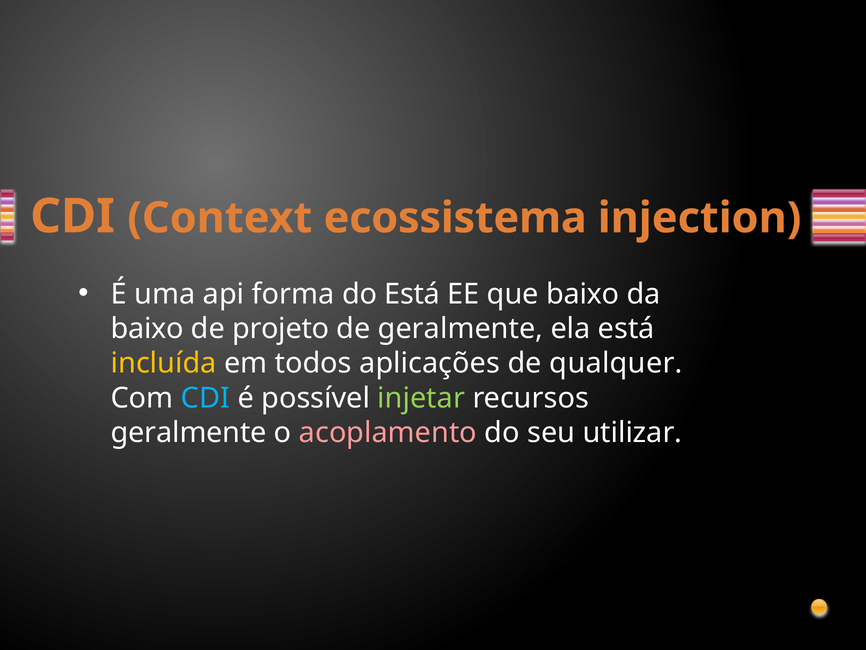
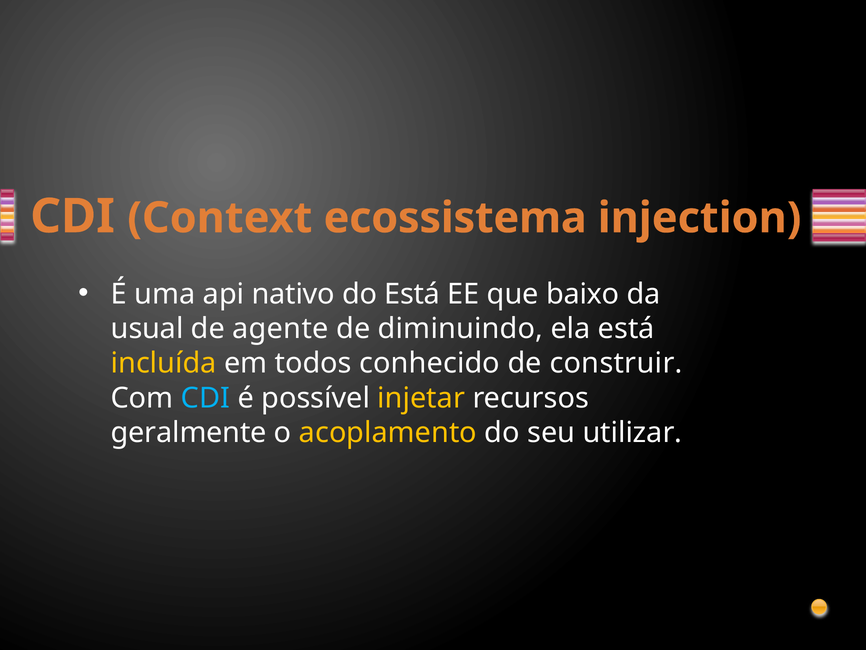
forma: forma -> nativo (293, 294)
baixo: baixo -> usual (147, 328)
projeto: projeto -> agente (280, 328)
de geralmente: geralmente -> diminuindo (460, 328)
aplicações: aplicações -> conhecido (430, 363)
qualquer: qualquer -> construir (616, 363)
injetar colour: light green -> yellow (421, 398)
acoplamento colour: pink -> yellow (388, 432)
